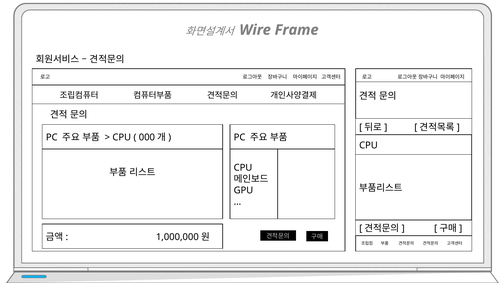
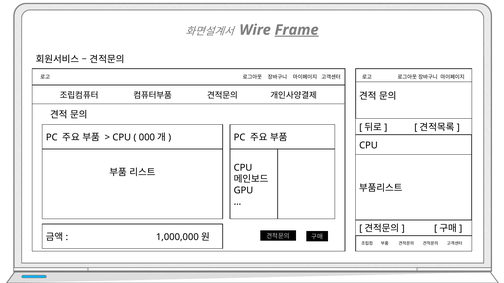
Frame underline: none -> present (297, 30)
